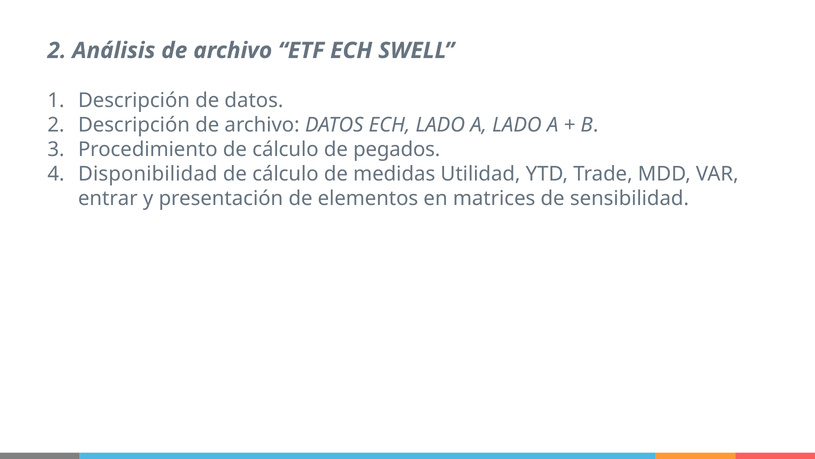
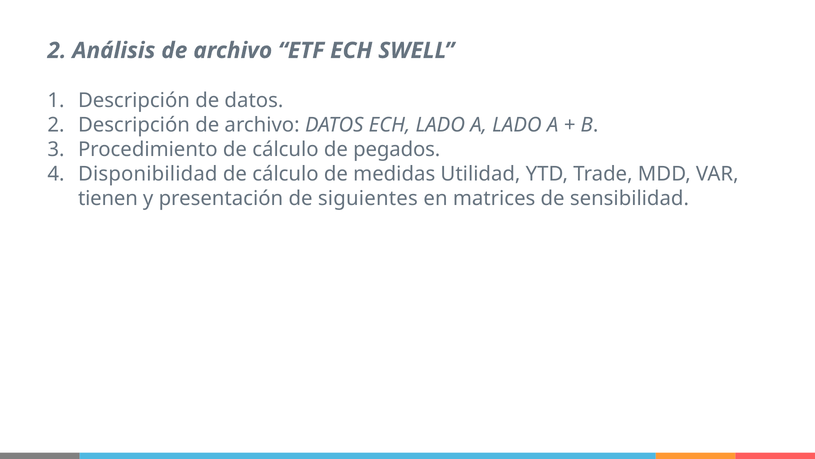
entrar: entrar -> tienen (108, 198)
elementos: elementos -> siguientes (368, 198)
